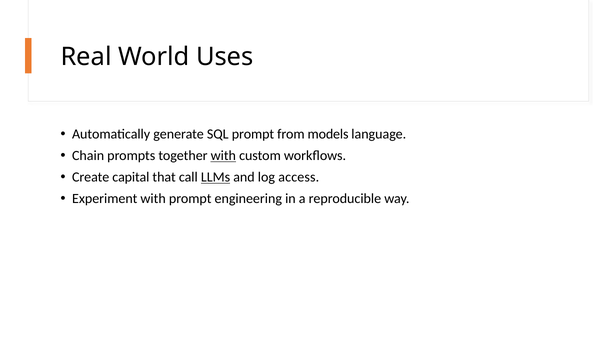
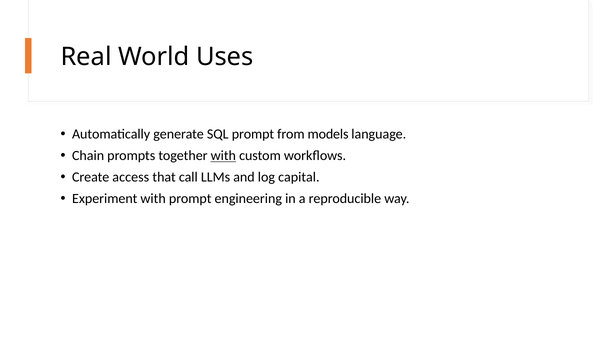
capital: capital -> access (131, 177)
LLMs underline: present -> none (216, 177)
access: access -> capital (299, 177)
